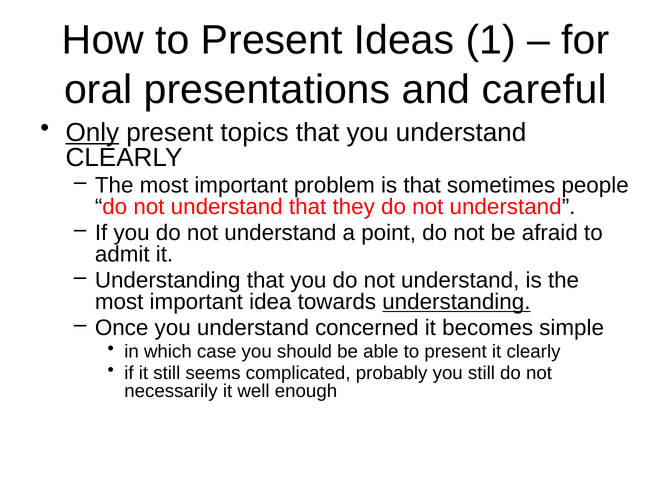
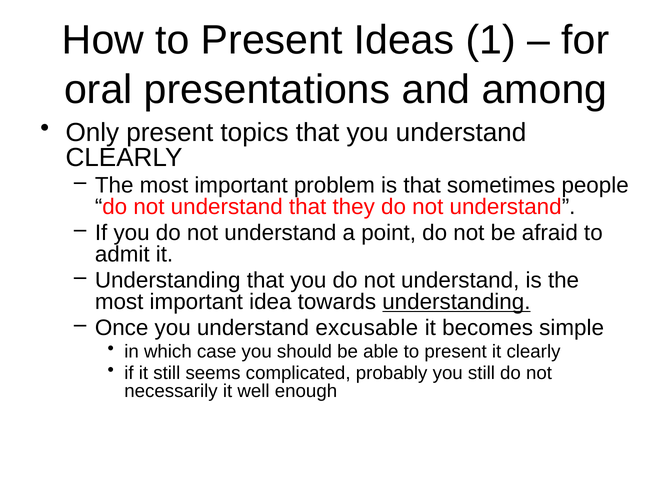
careful: careful -> among (544, 90)
Only underline: present -> none (92, 132)
concerned: concerned -> excusable (367, 328)
